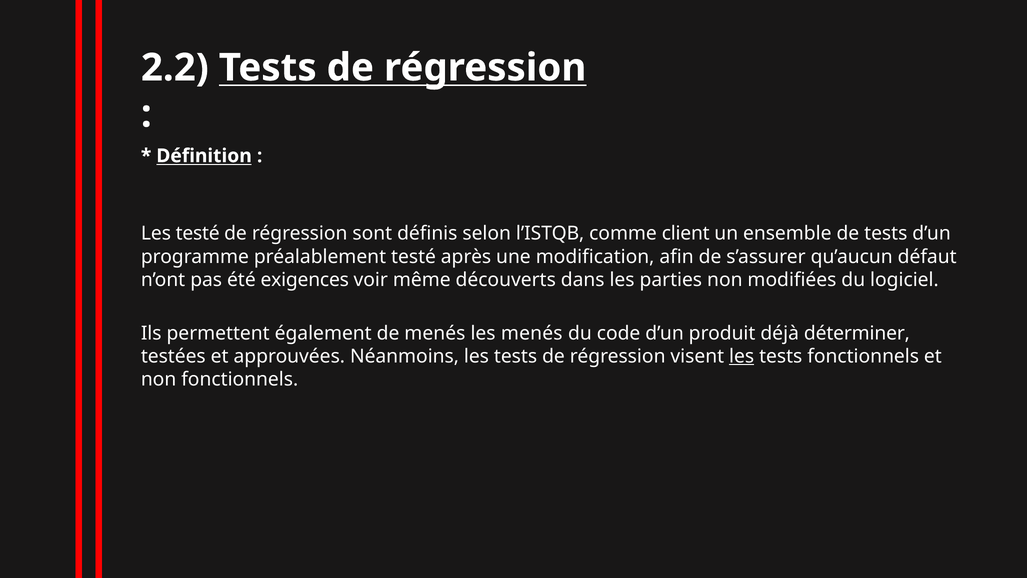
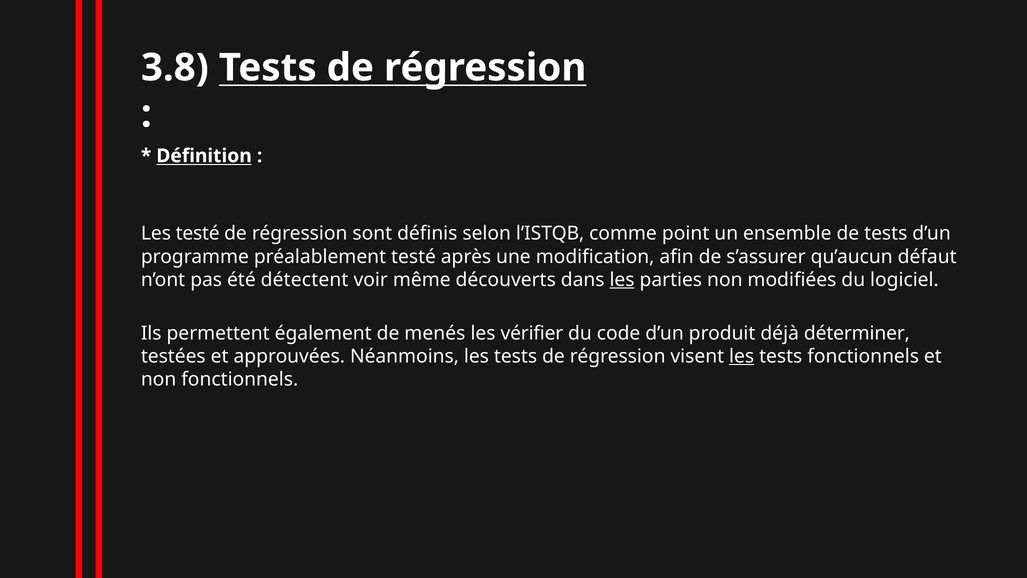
2.2: 2.2 -> 3.8 (175, 68)
client: client -> point (686, 234)
exigences: exigences -> détectent (305, 280)
les underline: none -> present (622, 280)
les menés: menés -> vérifier (532, 333)
